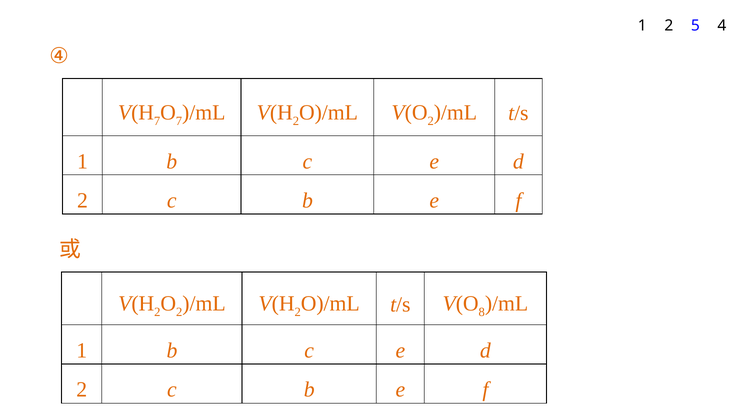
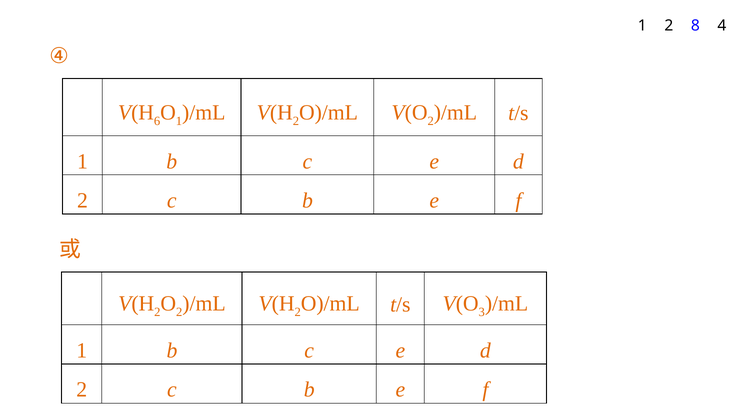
5: 5 -> 8 (695, 26)
7: 7 -> 6 (157, 121)
7: 7 -> 1 (179, 121)
8: 8 -> 3 (482, 312)
